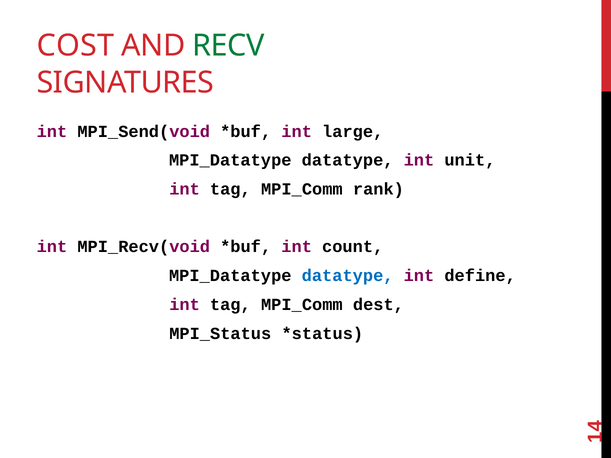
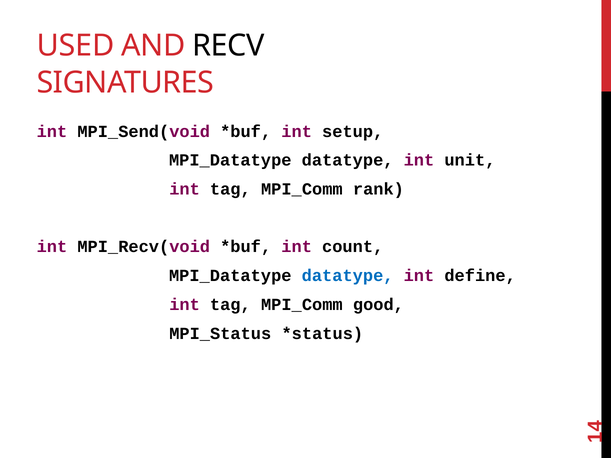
COST: COST -> USED (76, 46)
RECV colour: green -> black (228, 46)
large: large -> setup (353, 132)
dest: dest -> good (378, 305)
